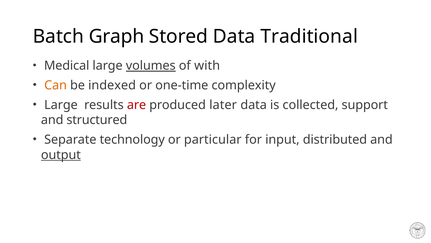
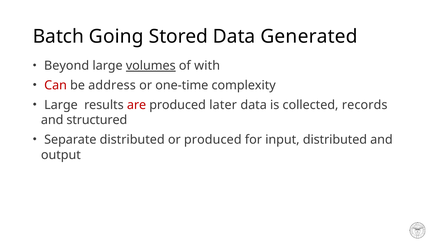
Graph: Graph -> Going (116, 36)
Traditional: Traditional -> Generated (309, 36)
Medical: Medical -> Beyond (67, 66)
Can colour: orange -> red (56, 85)
indexed: indexed -> address (112, 85)
support: support -> records (365, 105)
Separate technology: technology -> distributed (132, 139)
or particular: particular -> produced (213, 139)
output underline: present -> none (61, 155)
